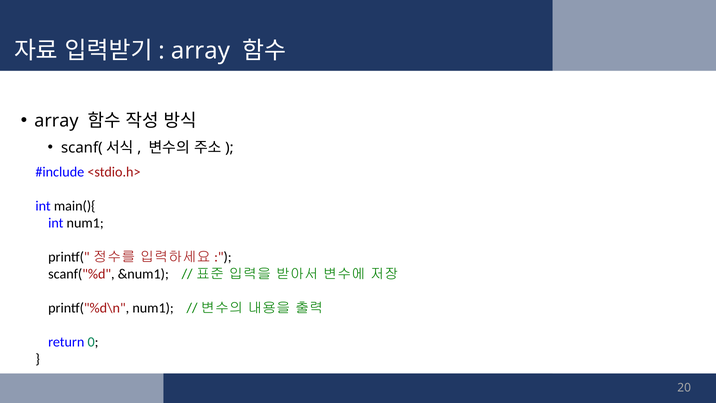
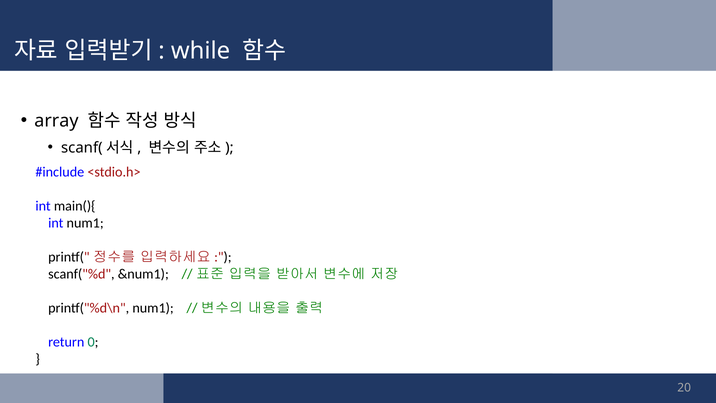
array: array -> while (201, 51)
